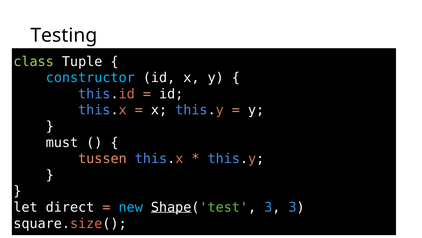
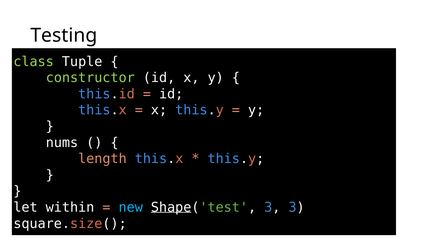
constructor colour: light blue -> light green (90, 78)
must: must -> nums (62, 142)
tussen: tussen -> length (102, 158)
direct: direct -> within (70, 207)
